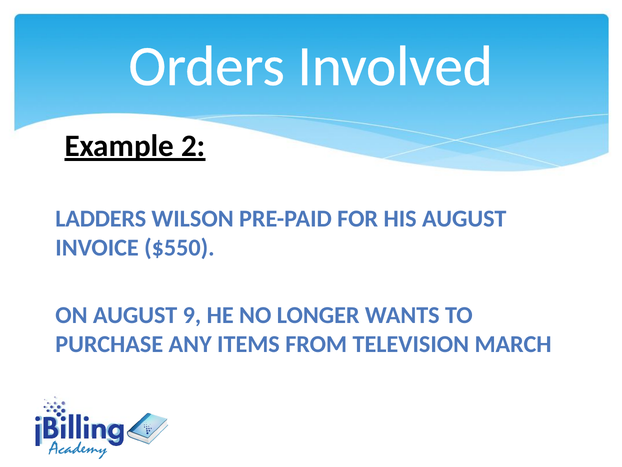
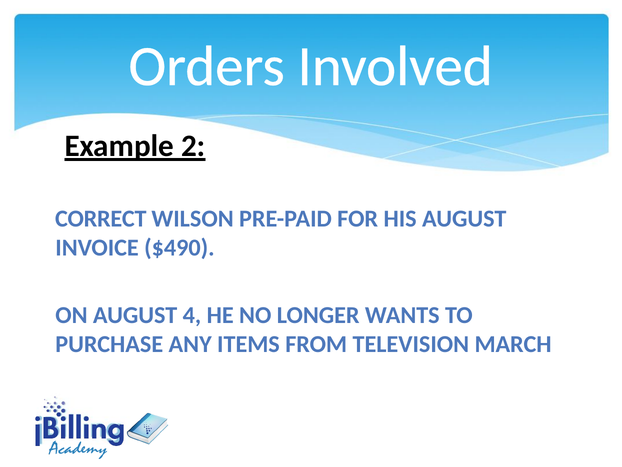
LADDERS: LADDERS -> CORRECT (101, 218)
$550: $550 -> $490 (179, 247)
9: 9 -> 4 (192, 315)
